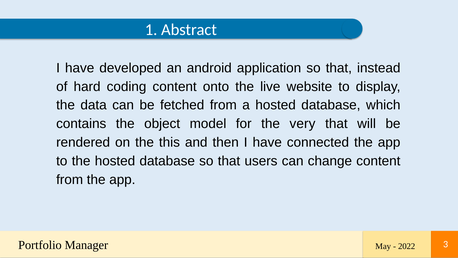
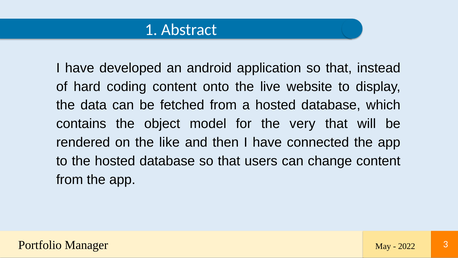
this: this -> like (169, 142)
